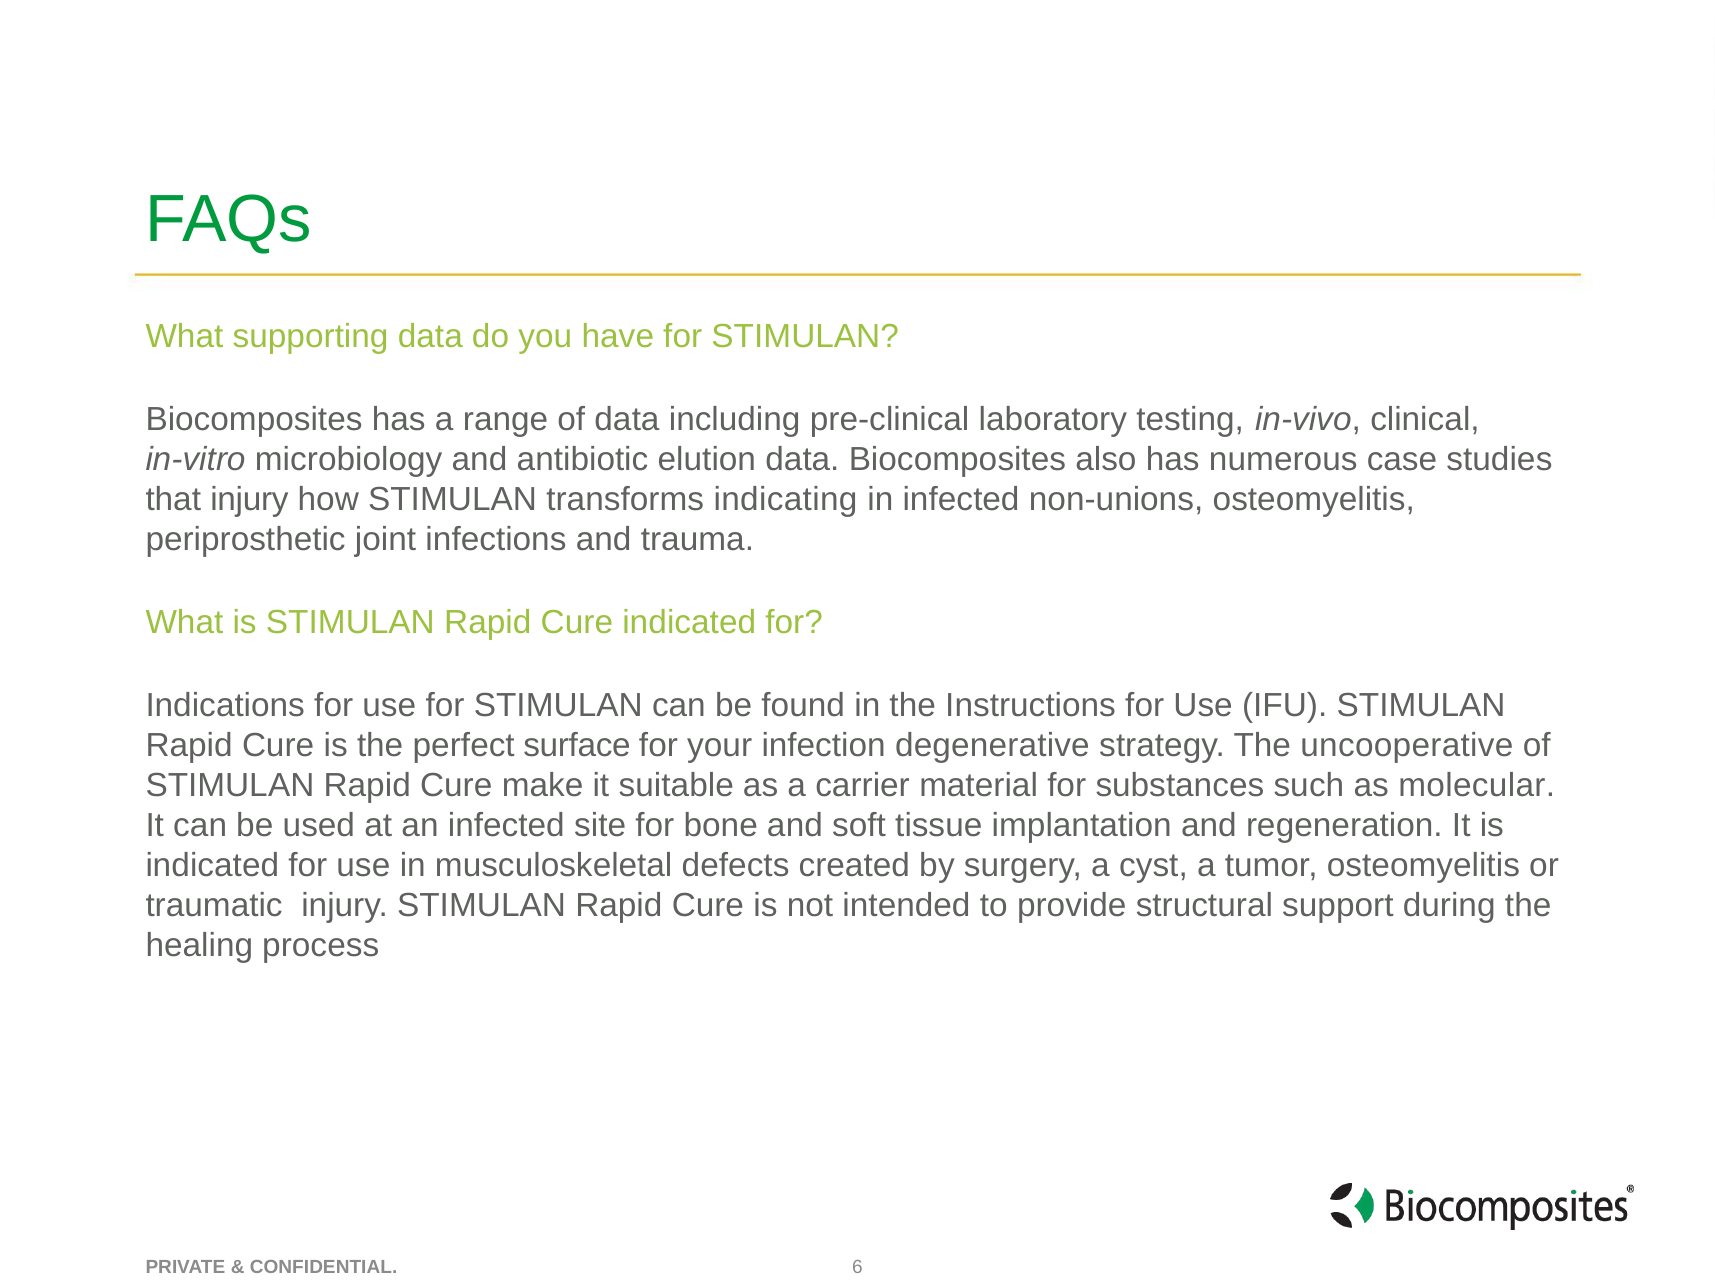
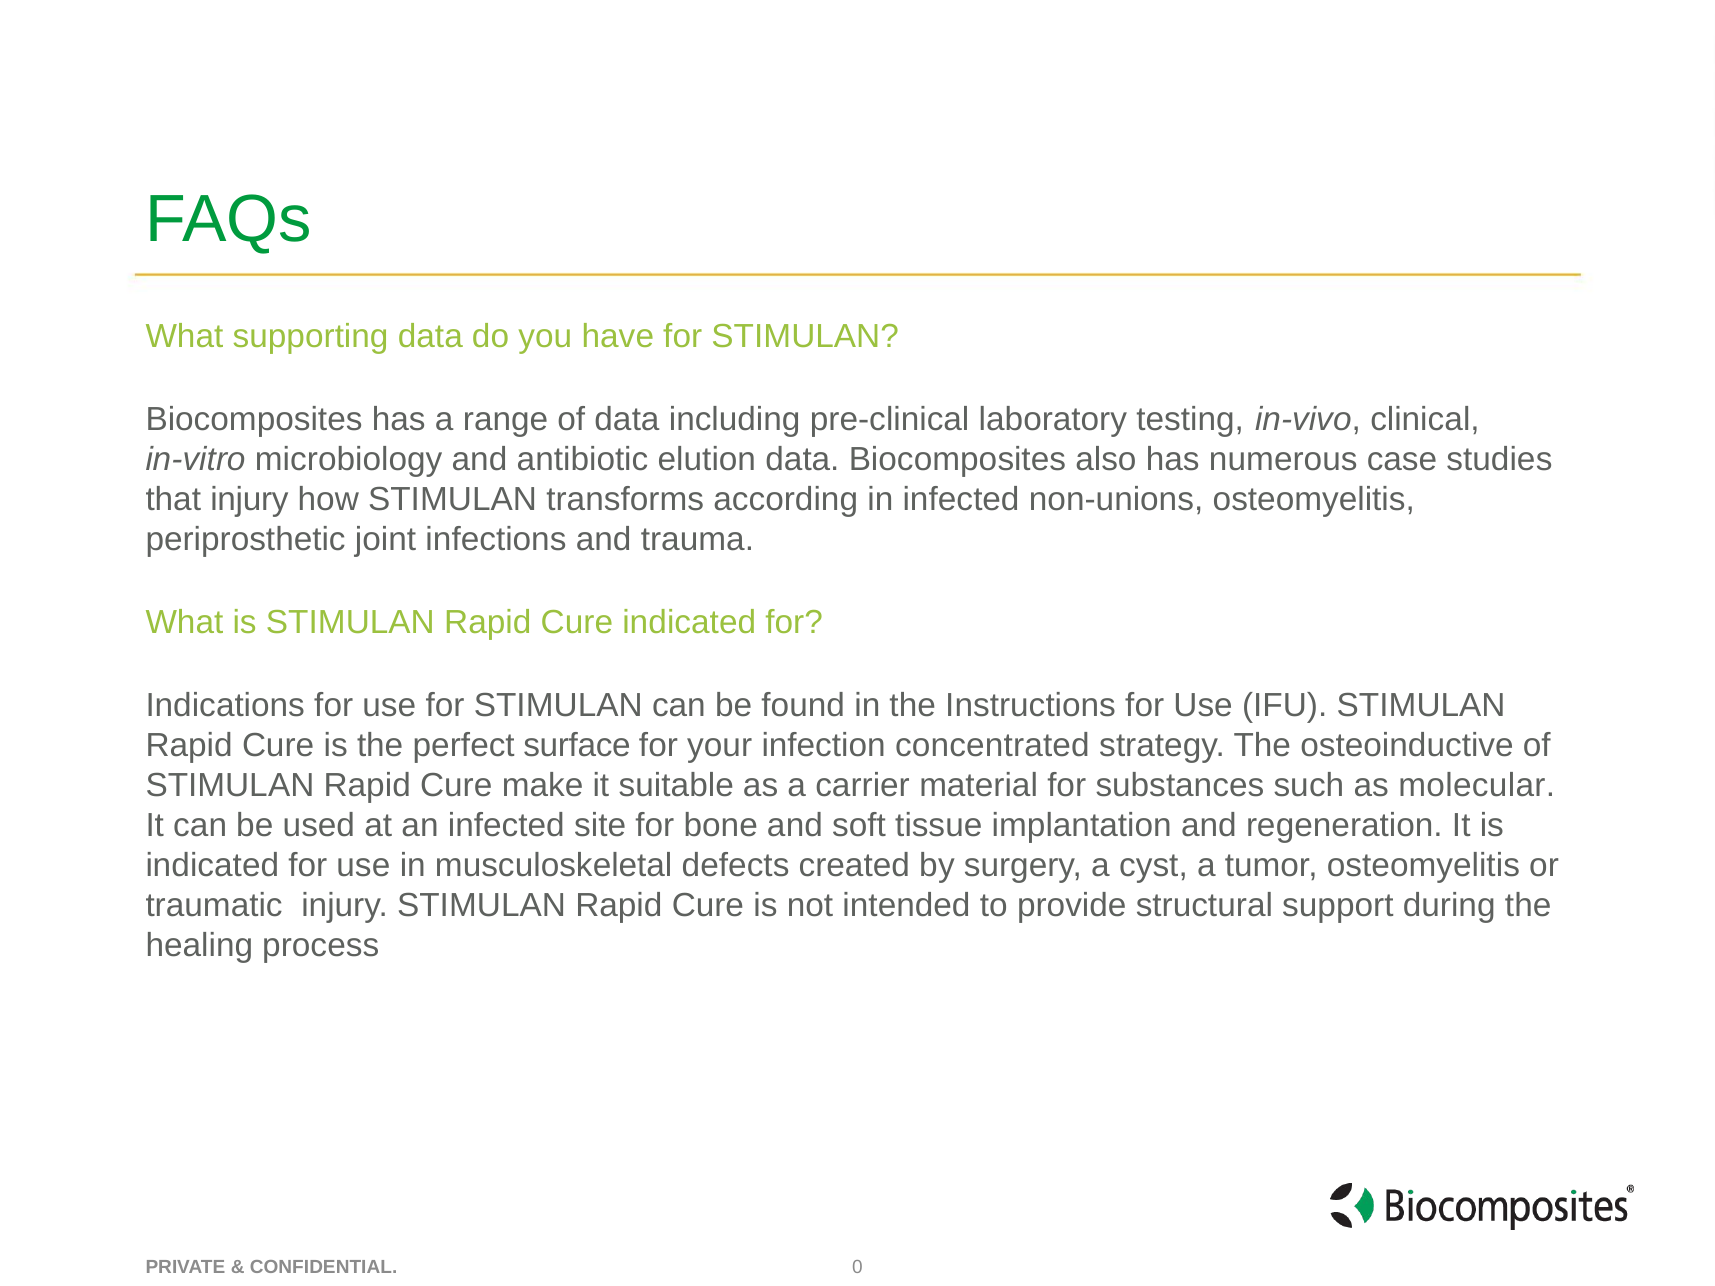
indicating: indicating -> according (786, 499)
degenerative: degenerative -> concentrated (992, 745)
uncooperative: uncooperative -> osteoinductive (1407, 745)
6: 6 -> 0 (857, 1268)
